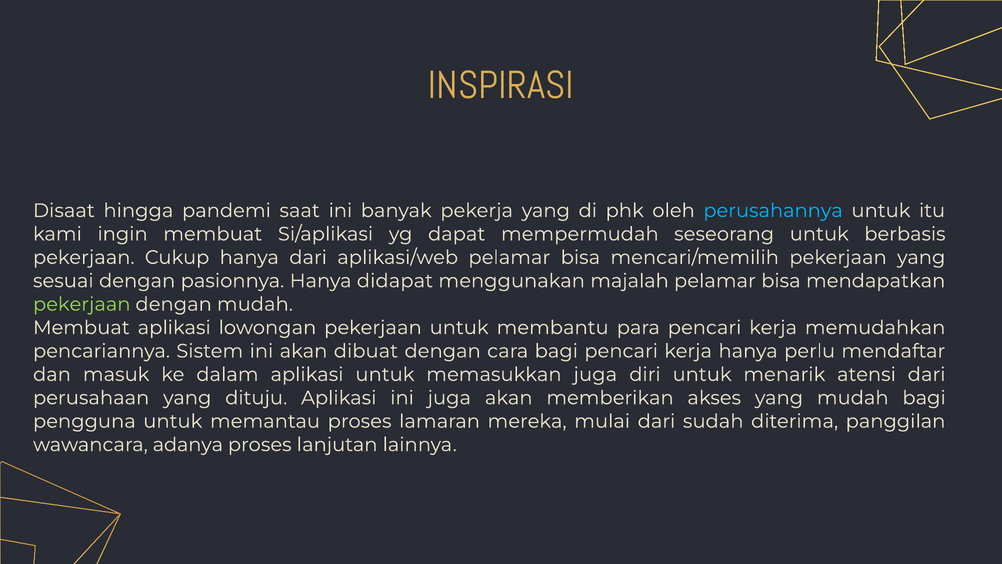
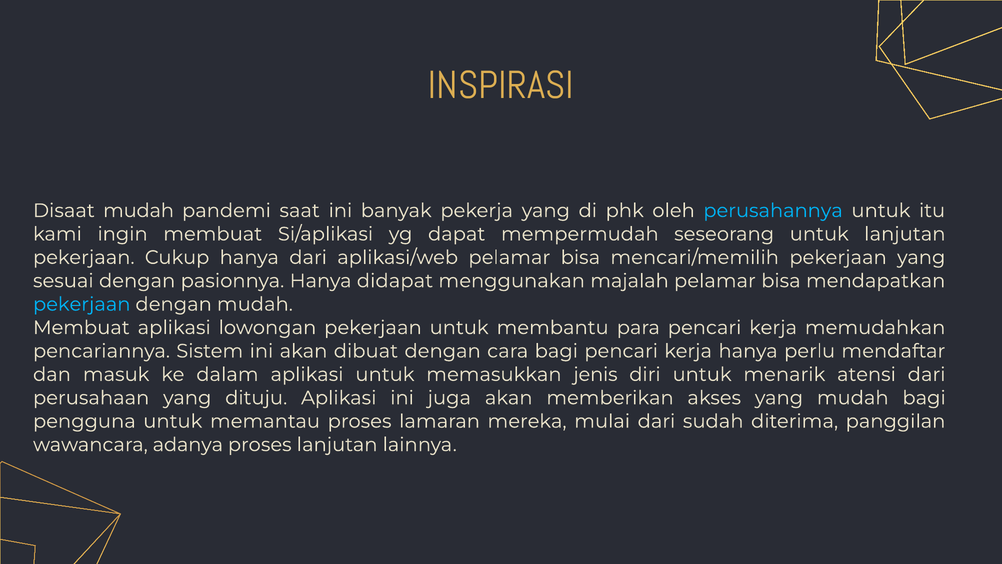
Disaat hingga: hingga -> mudah (139, 210)
untuk berbasis: berbasis -> lanjutan (905, 234)
pekerjaan colour: light green -> light blue (82, 304)
memasukkan juga: juga -> jenis (595, 374)
